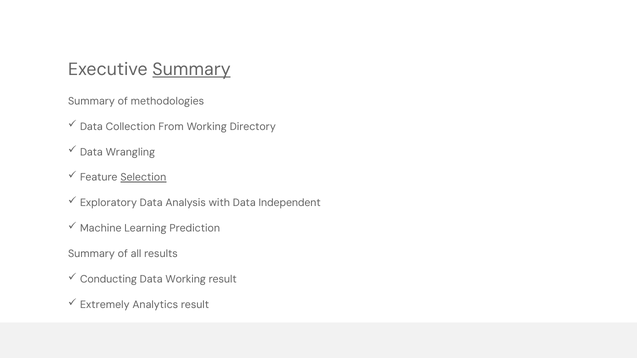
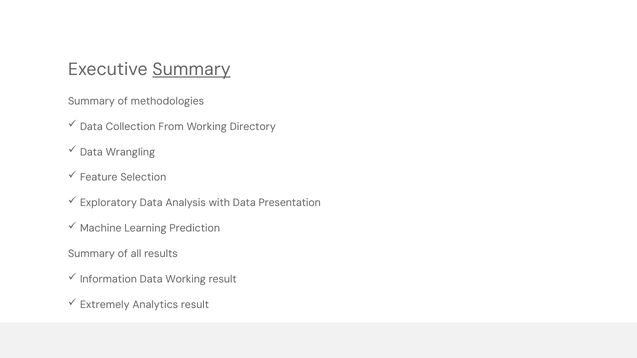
Selection underline: present -> none (143, 178)
Independent: Independent -> Presentation (290, 203)
Conducting: Conducting -> Information (108, 280)
